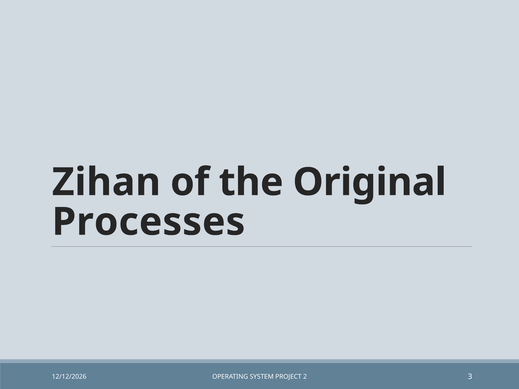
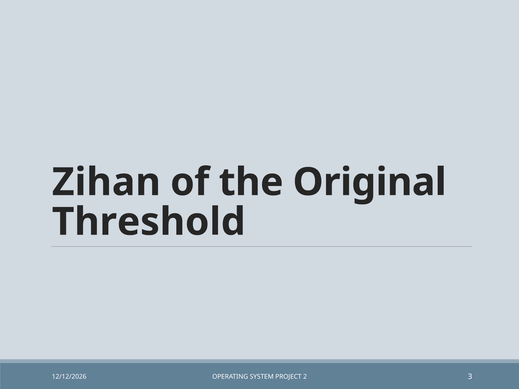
Processes: Processes -> Threshold (149, 222)
